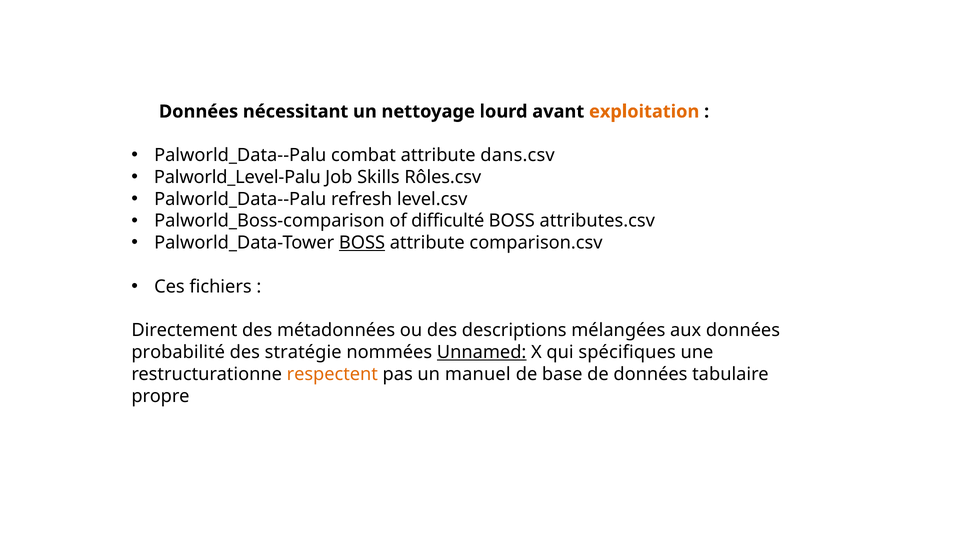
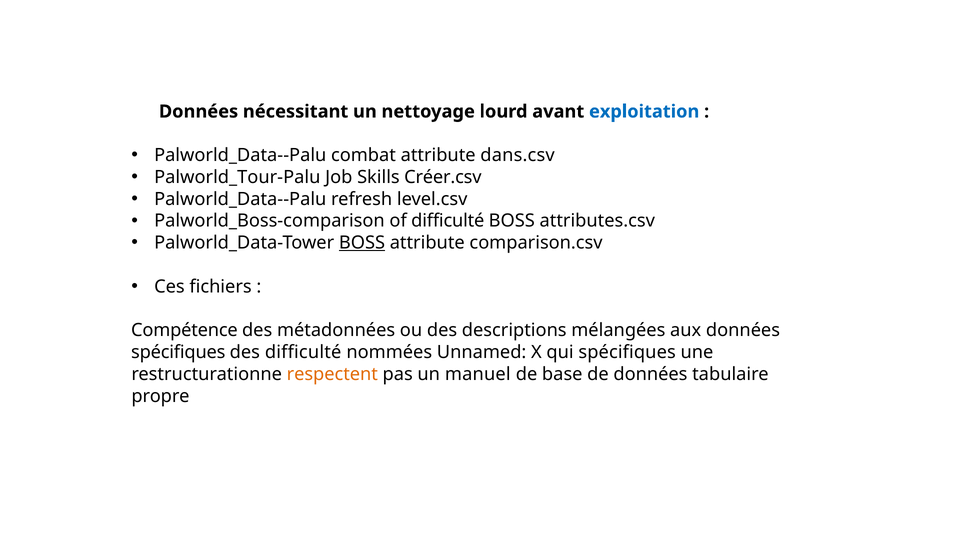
exploitation colour: orange -> blue (644, 112)
Palworld_Level-Palu: Palworld_Level-Palu -> Palworld_Tour-Palu (237, 177)
Rôles.csv: Rôles.csv -> Créer.csv (443, 177)
Directement: Directement -> Compétence (184, 331)
probabilité: probabilité -> spécifiques (178, 352)
des stratégie: stratégie -> difficulté (303, 352)
Unnamed underline: present -> none (482, 352)
